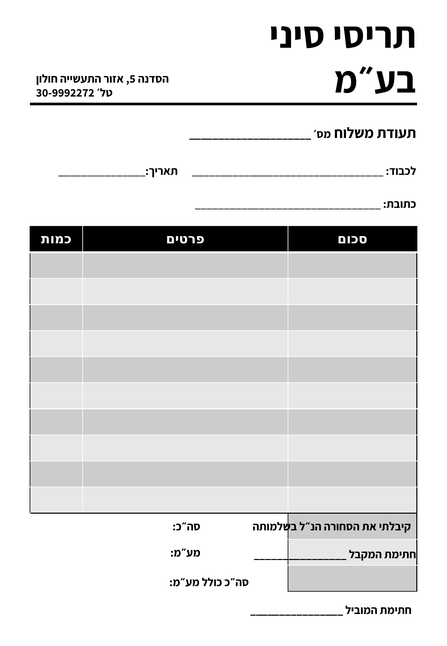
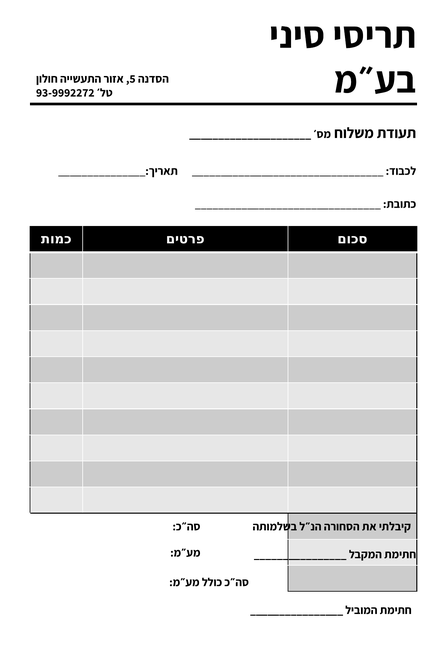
30-9992272: 30-9992272 -> 93-9992272 (65, 93)
